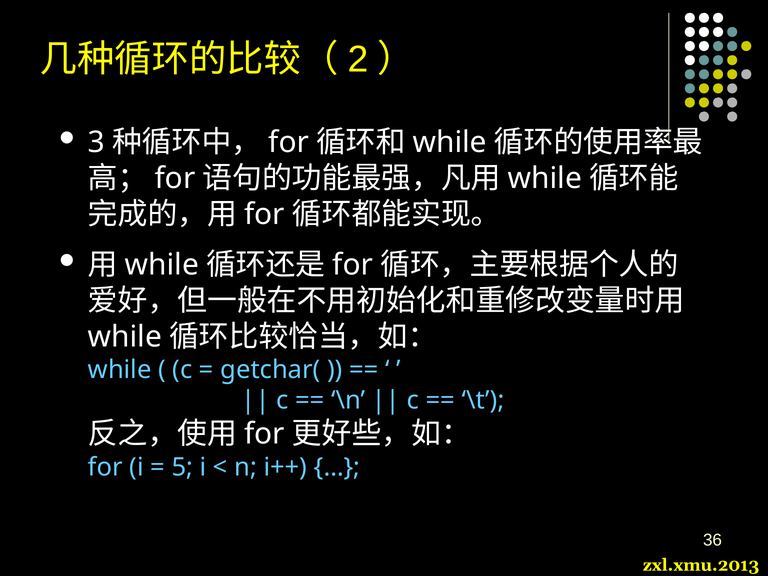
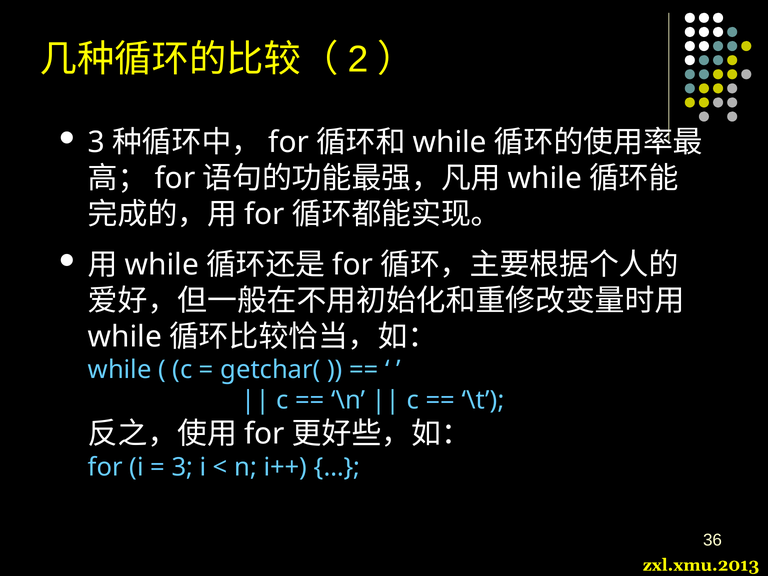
5: 5 -> 3 (182, 467)
